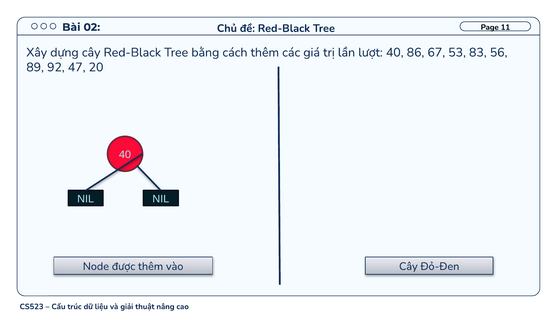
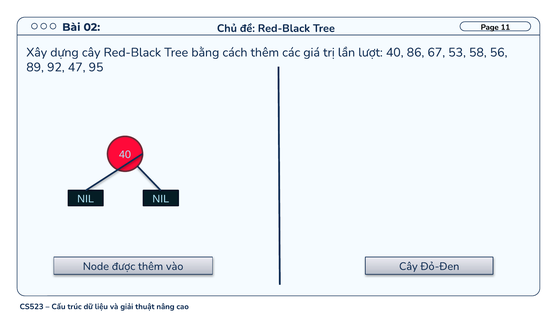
83: 83 -> 58 (478, 52)
20: 20 -> 95 (96, 67)
